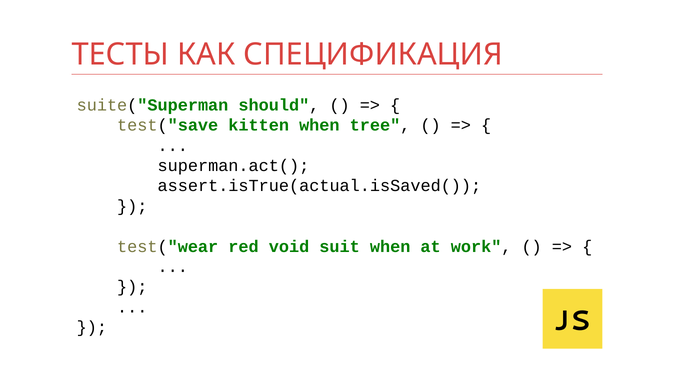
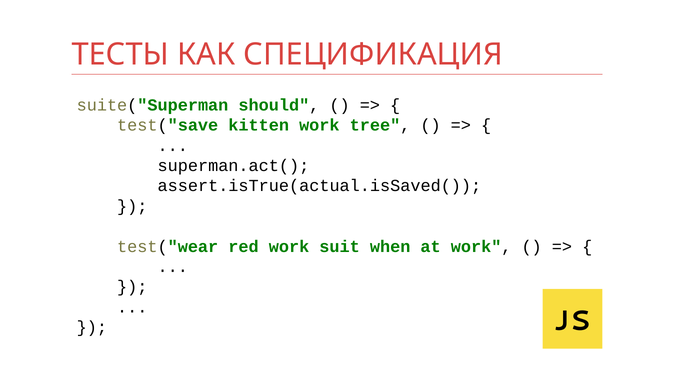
kitten when: when -> work (319, 125)
red void: void -> work (289, 247)
